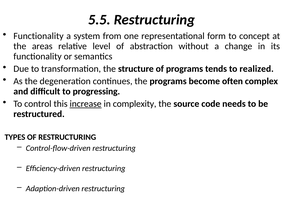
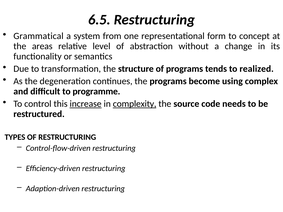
5.5: 5.5 -> 6.5 (99, 20)
Functionality: Functionality -> Grammatical (38, 36)
often: often -> using (232, 81)
progressing: progressing -> programme (96, 91)
complexity underline: none -> present (135, 104)
